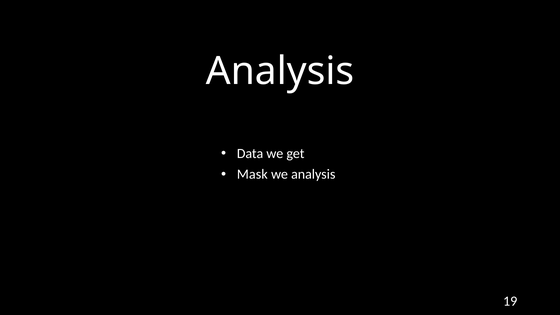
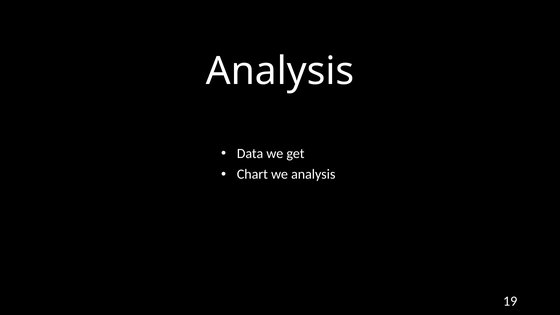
Mask: Mask -> Chart (252, 174)
